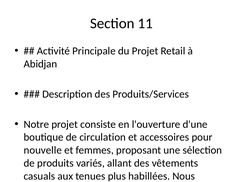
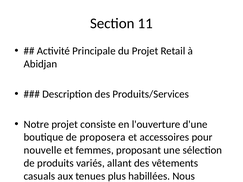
circulation: circulation -> proposera (103, 137)
